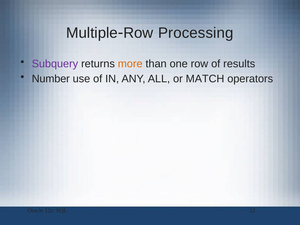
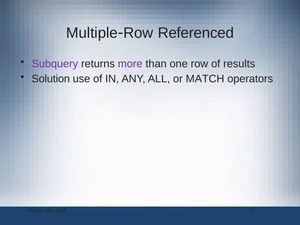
Processing: Processing -> Referenced (196, 33)
more colour: orange -> purple (130, 64)
Number: Number -> Solution (51, 79)
